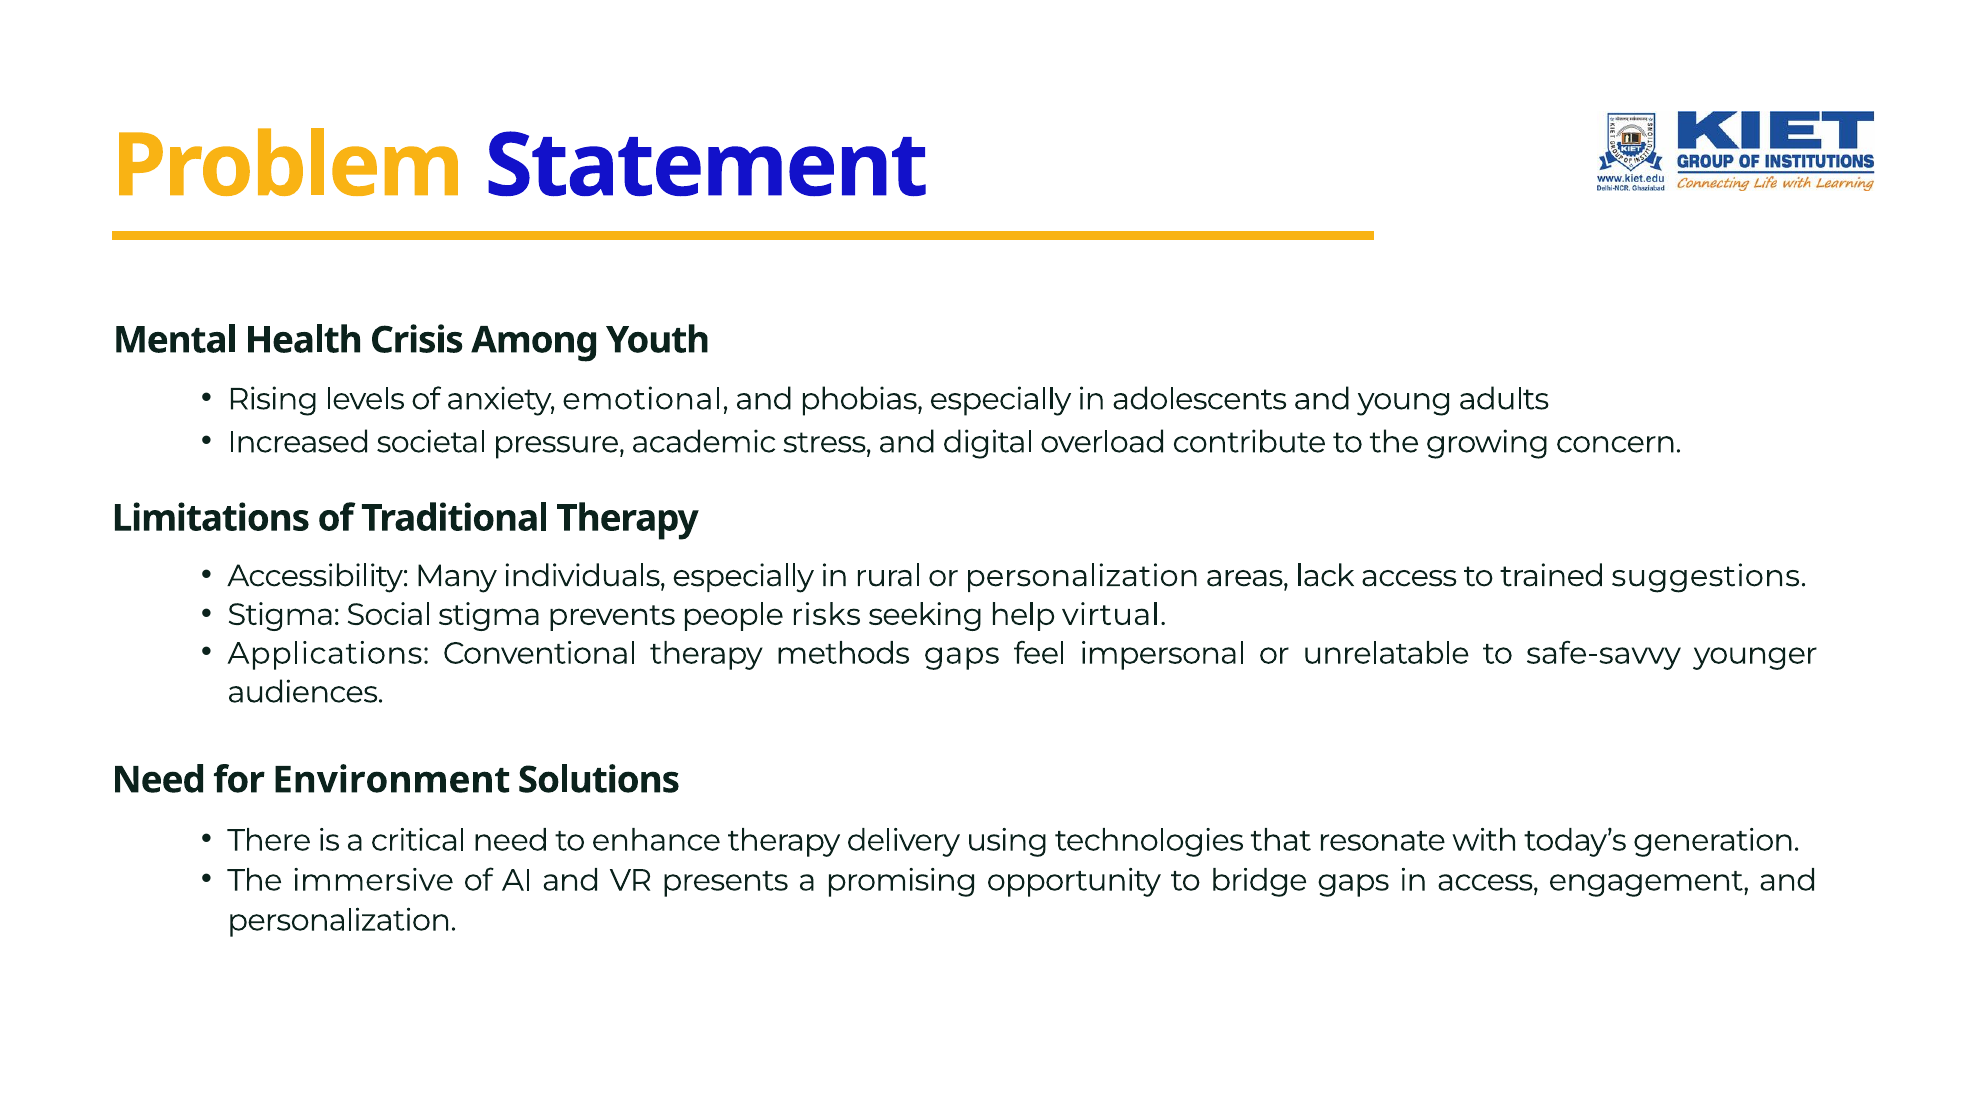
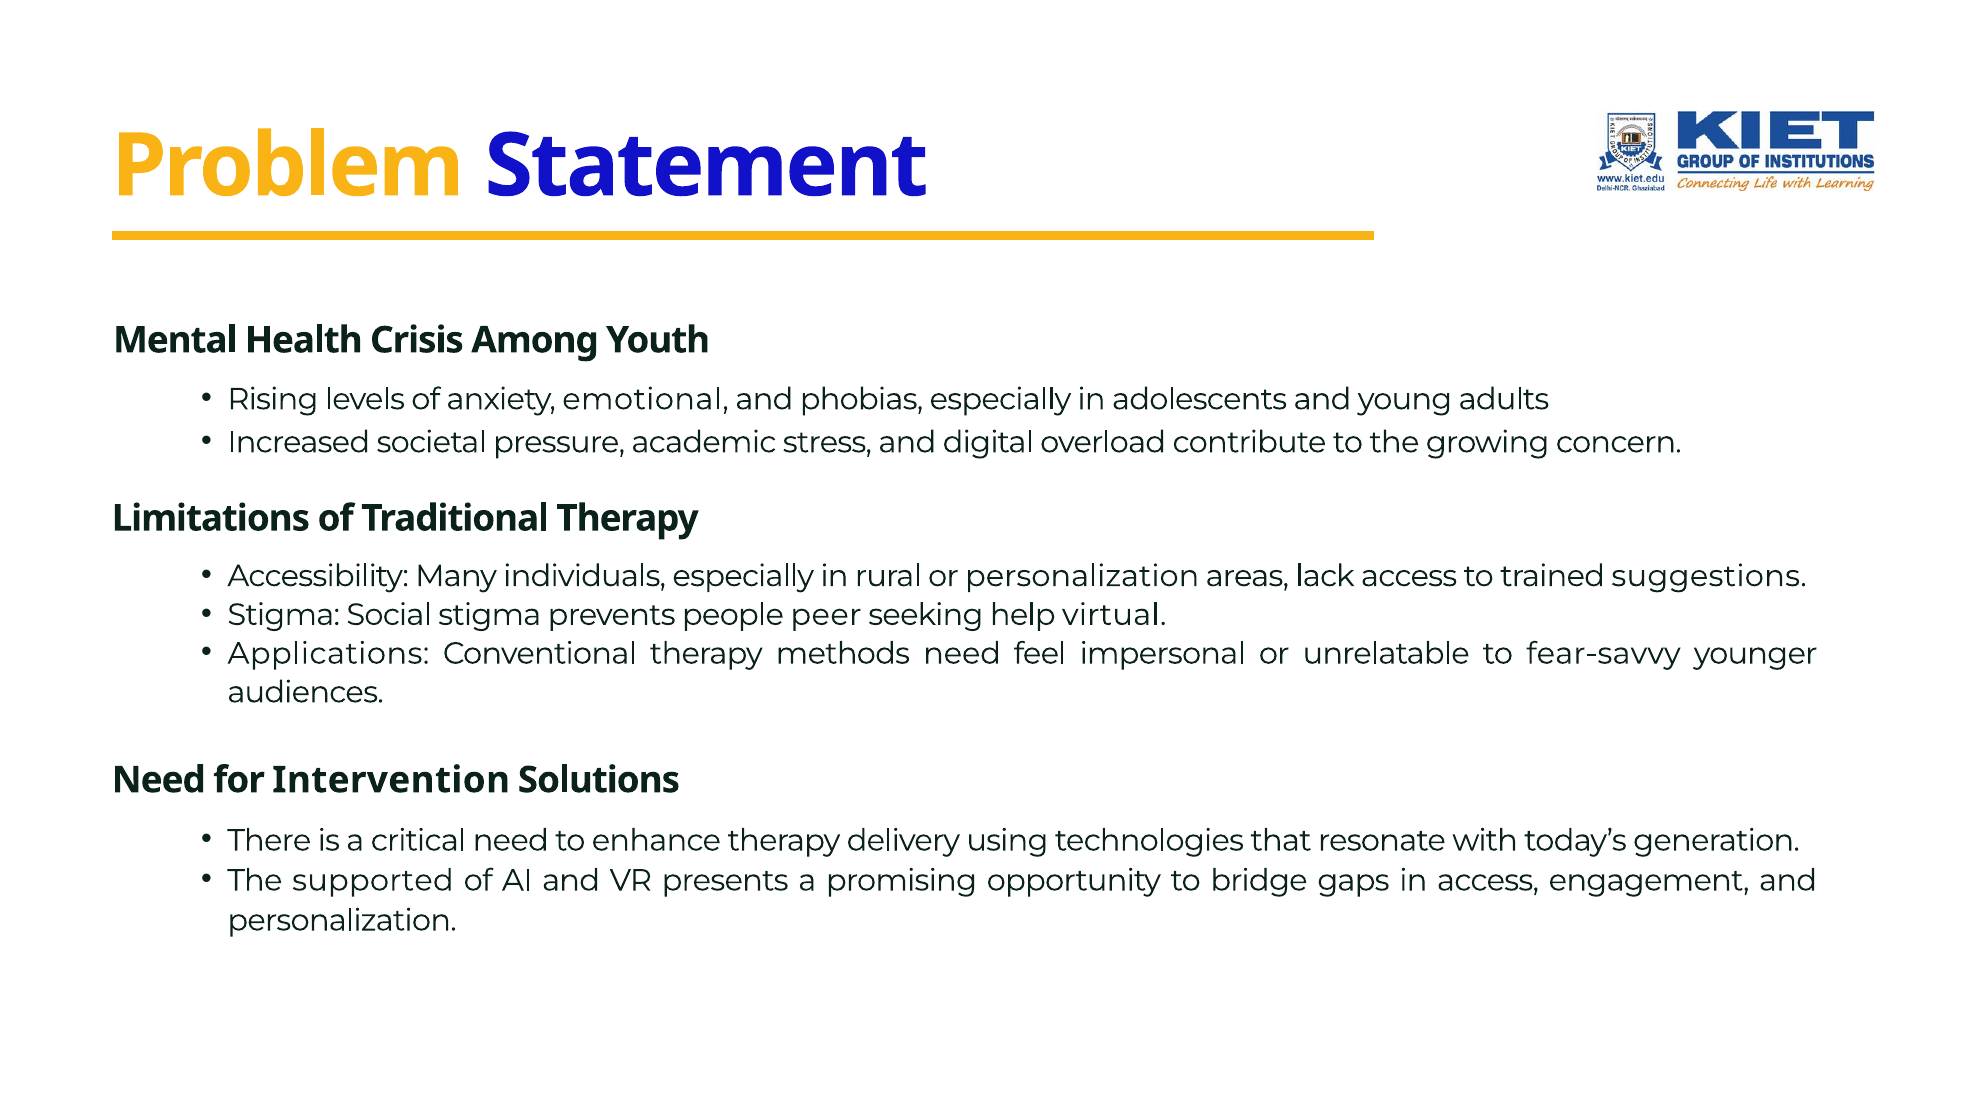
risks: risks -> peer (826, 615)
methods gaps: gaps -> need (962, 654)
safe-savvy: safe-savvy -> fear-savvy (1603, 654)
Environment: Environment -> Intervention (391, 780)
immersive: immersive -> supported (373, 881)
